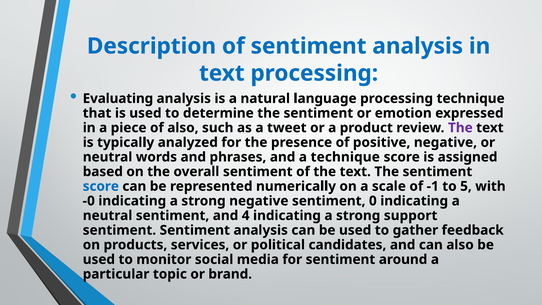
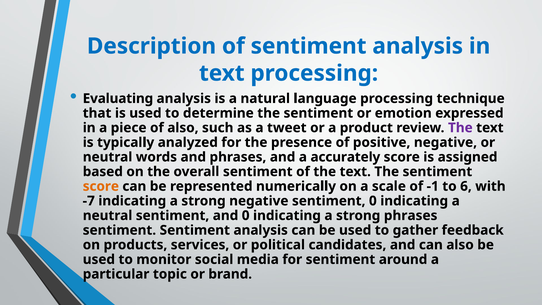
a technique: technique -> accurately (345, 157)
score colour: blue -> orange (101, 186)
5: 5 -> 6 (466, 186)
-0: -0 -> -7 (89, 201)
and 4: 4 -> 0 (246, 215)
strong support: support -> phrases (411, 215)
